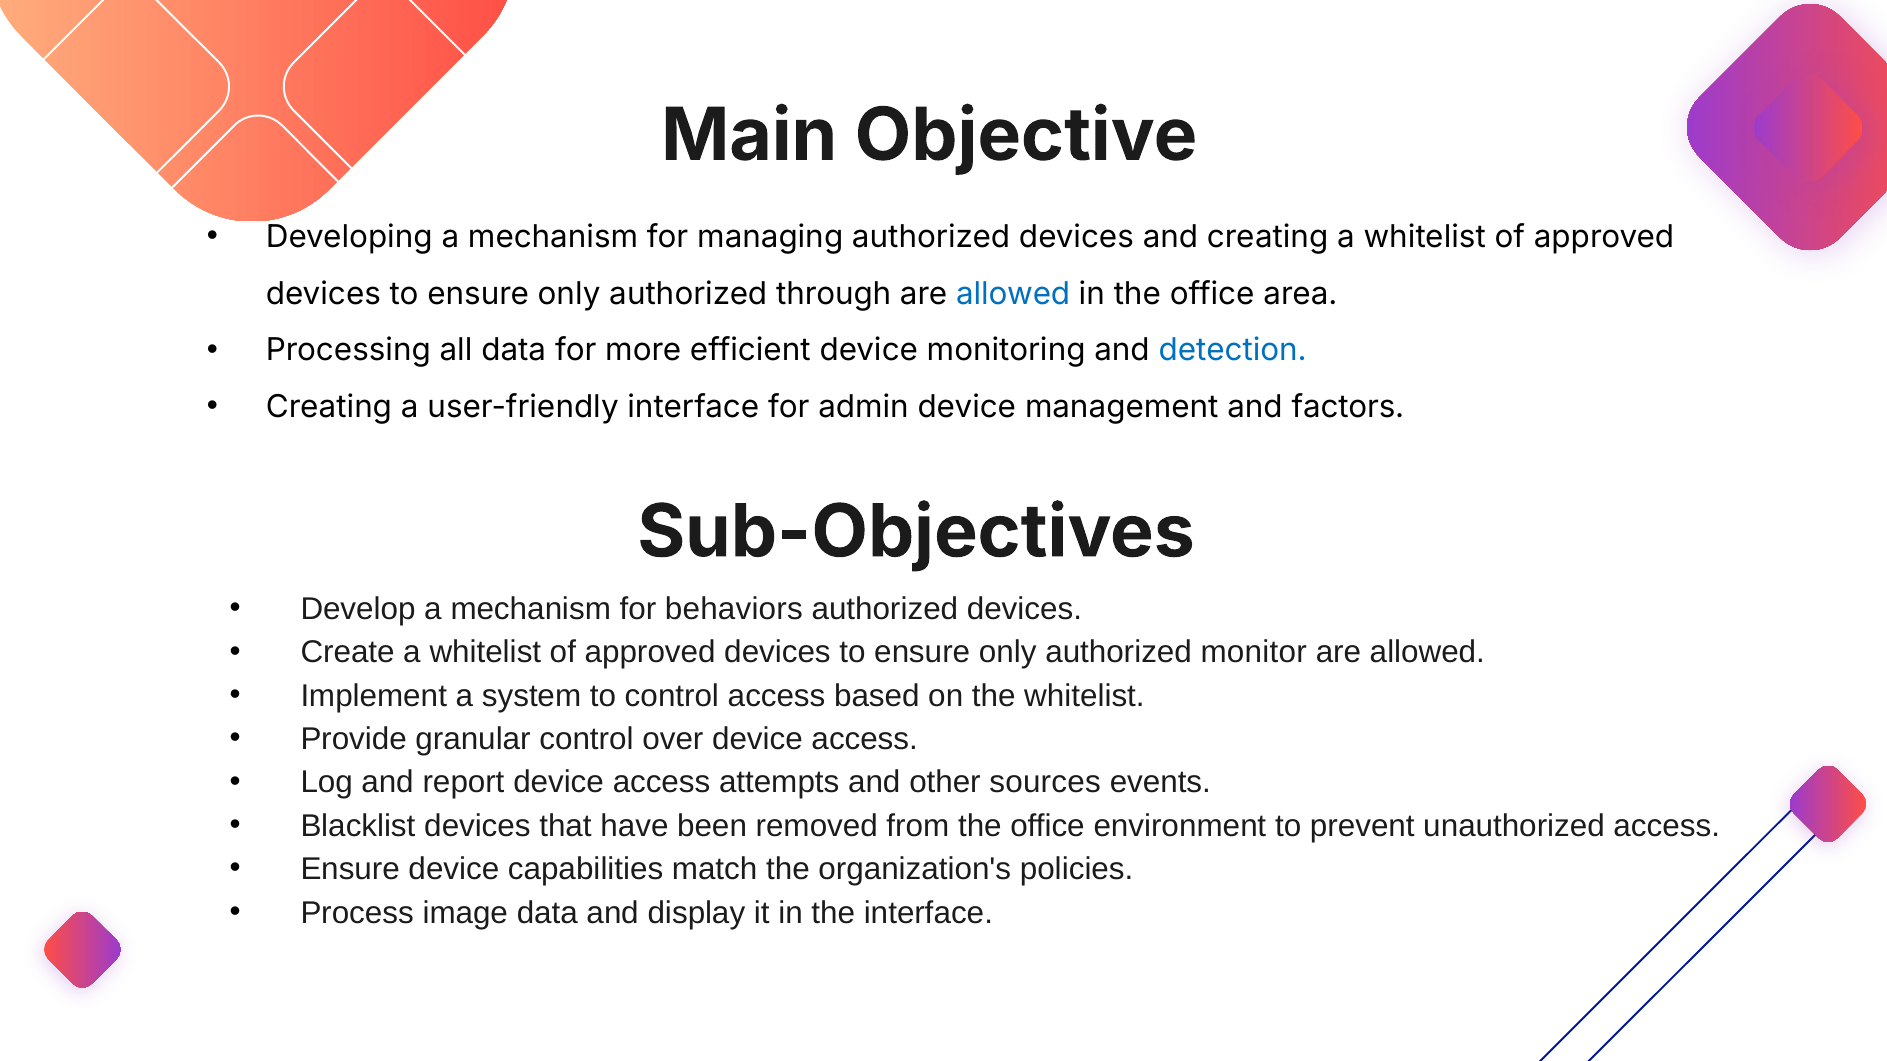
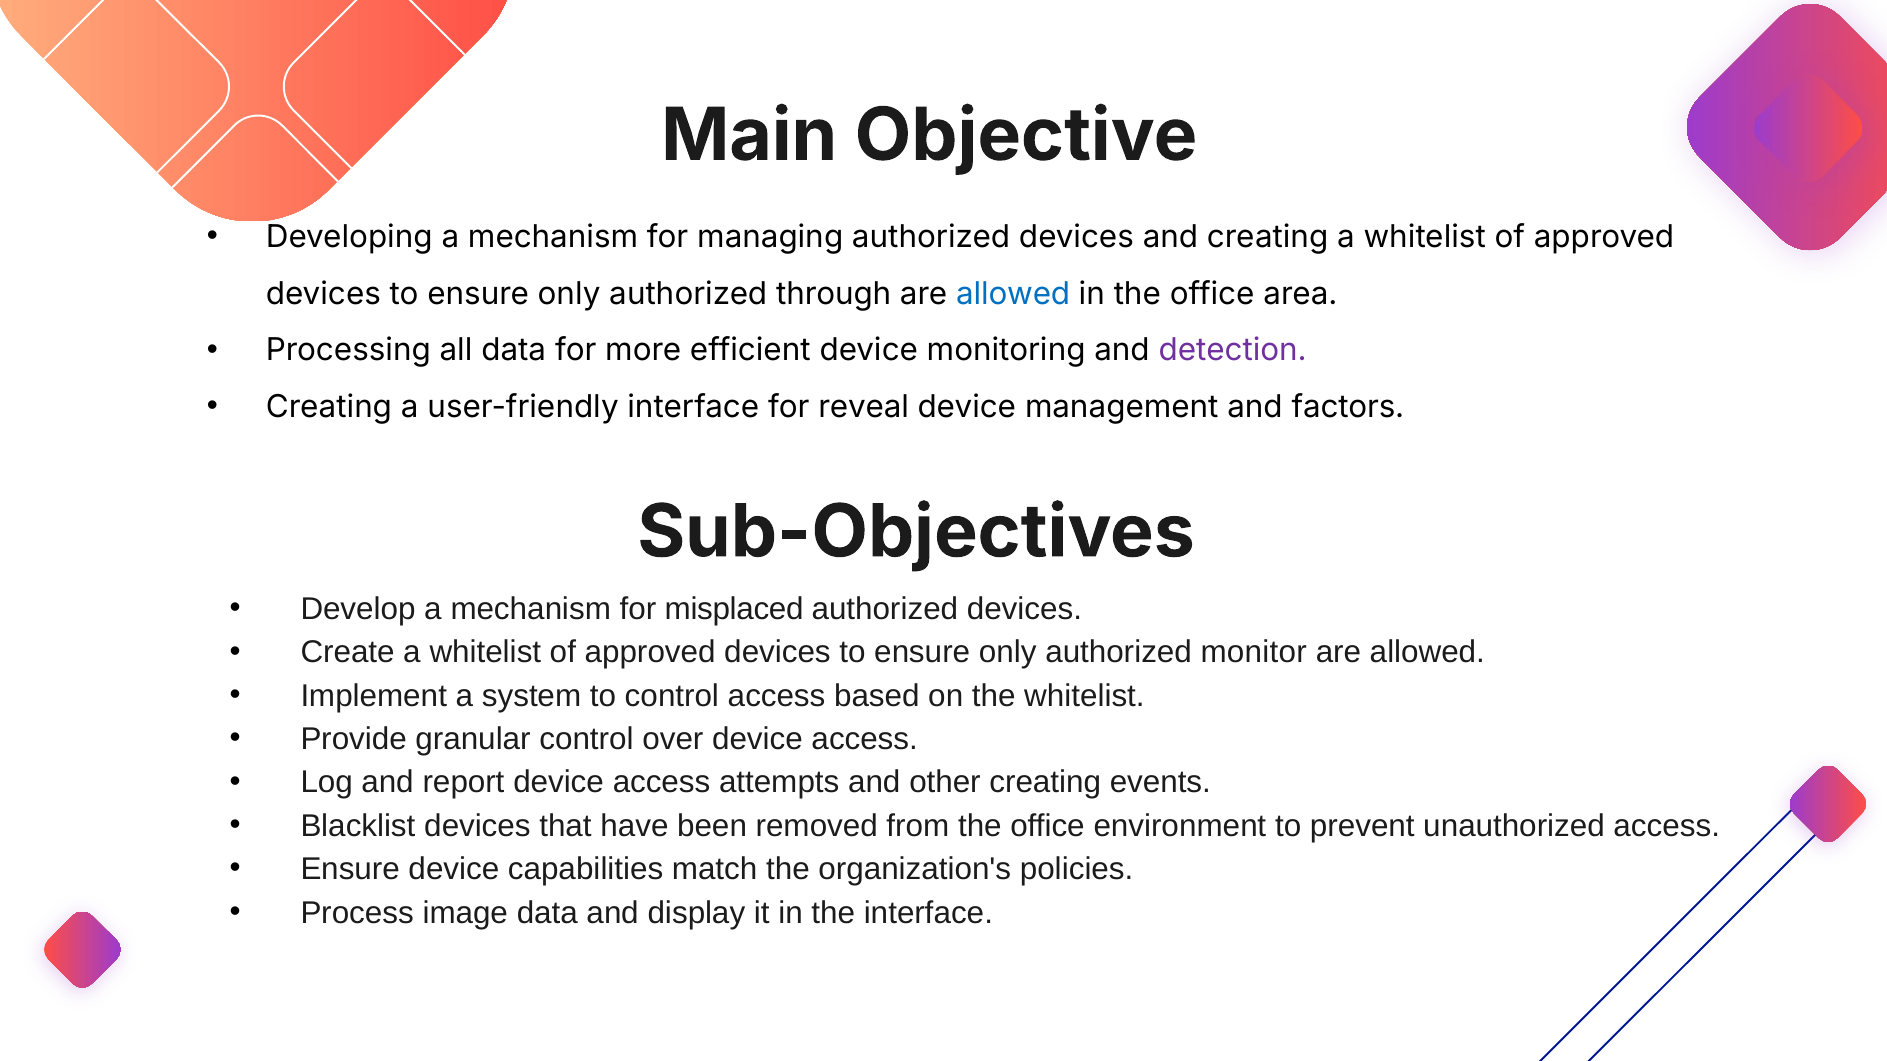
detection colour: blue -> purple (1233, 351)
admin: admin -> reveal (864, 407)
behaviors: behaviors -> misplaced (734, 609)
other sources: sources -> creating (1045, 783)
